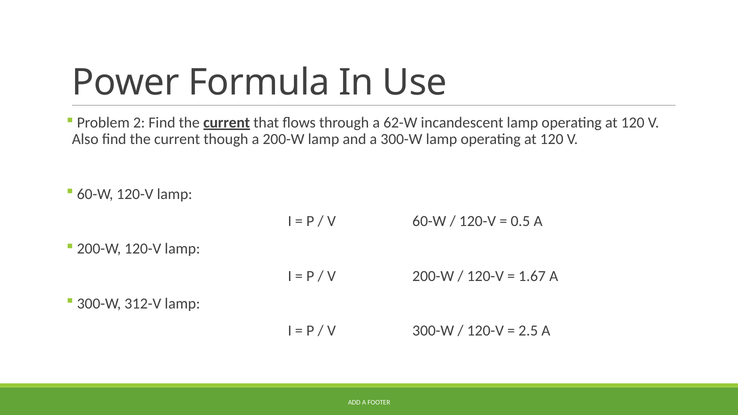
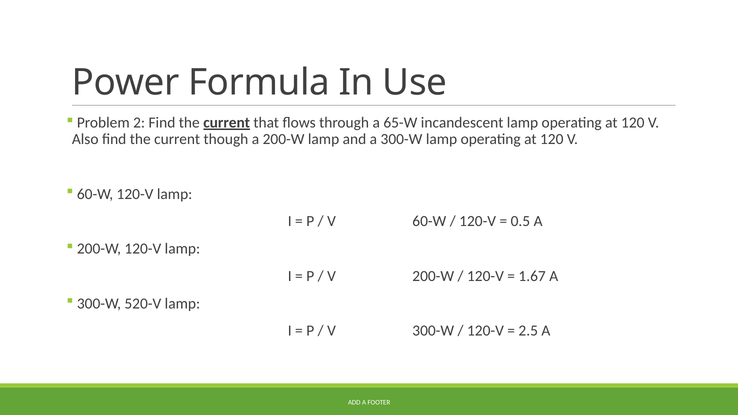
62-W: 62-W -> 65-W (400, 123)
312-V: 312-V -> 520-V (143, 304)
